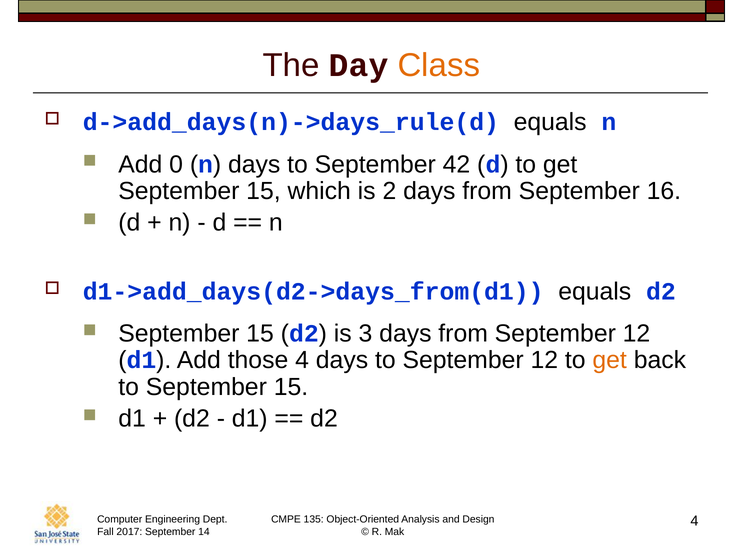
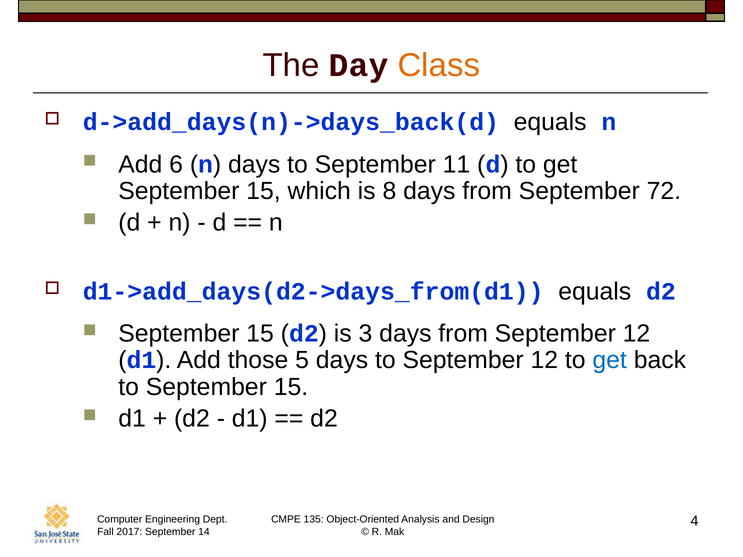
d->add_days(n)->days_rule(d: d->add_days(n)->days_rule(d -> d->add_days(n)->days_back(d (291, 122)
0: 0 -> 6 (176, 164)
42: 42 -> 11 (456, 164)
2: 2 -> 8 (389, 191)
16: 16 -> 72 (664, 191)
those 4: 4 -> 5 (302, 360)
get colour: orange -> blue (610, 360)
